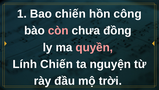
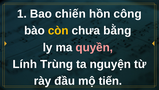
còn colour: pink -> yellow (58, 30)
đồng: đồng -> bằng (117, 30)
Lính Chiến: Chiến -> Trùng (57, 64)
trời: trời -> tiến (110, 80)
